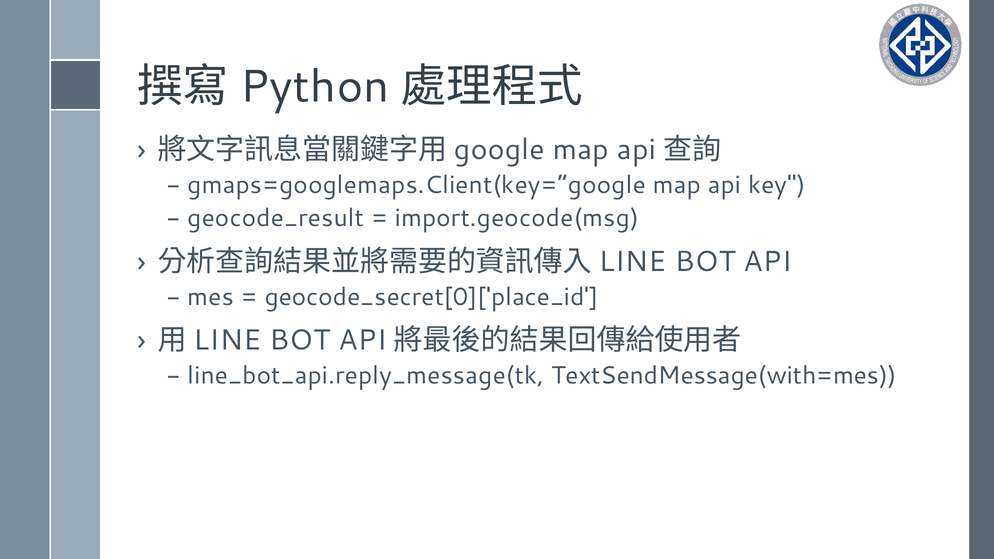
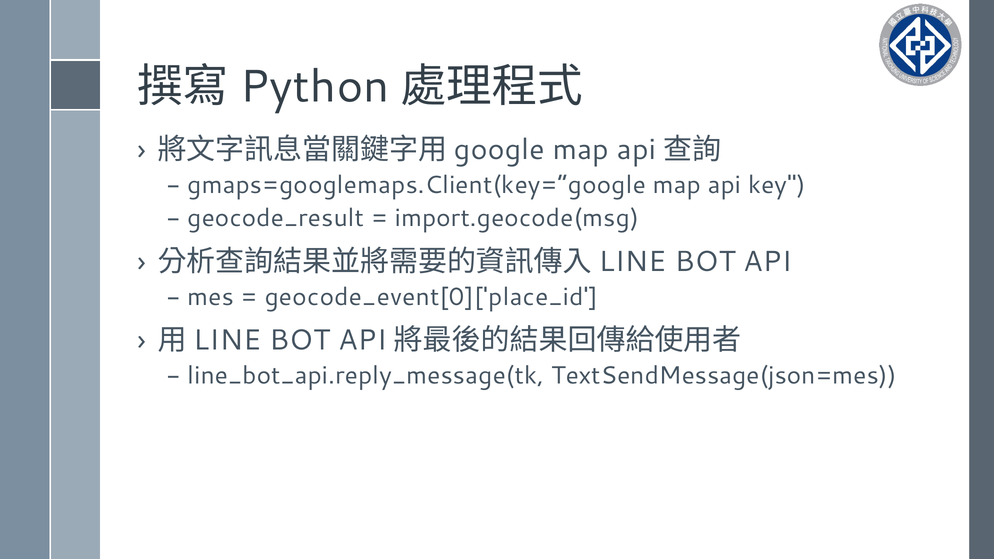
geocode_secret[0]['place_id: geocode_secret[0]['place_id -> geocode_event[0]['place_id (431, 297)
TextSendMessage(with=mes: TextSendMessage(with=mes -> TextSendMessage(json=mes (724, 376)
